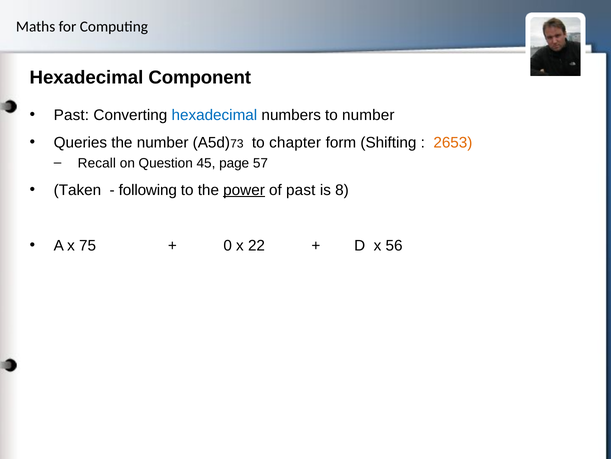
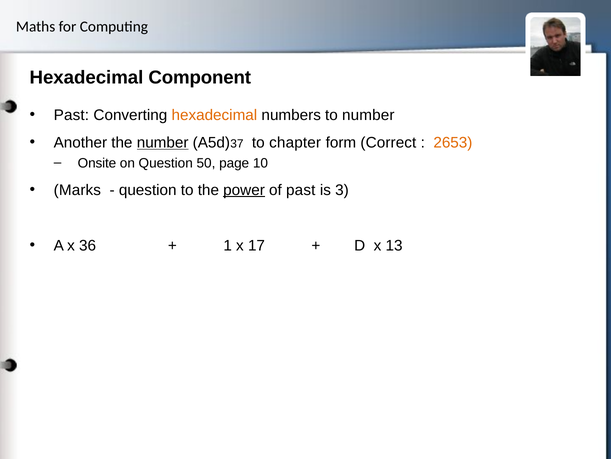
hexadecimal colour: blue -> orange (214, 115)
Queries: Queries -> Another (80, 142)
number underline: none -> present (163, 142)
73: 73 -> 37 (237, 144)
Shifting: Shifting -> Correct (388, 142)
Recall: Recall -> Onsite (97, 163)
45: 45 -> 50 (206, 163)
57: 57 -> 10 (260, 163)
Taken: Taken -> Marks (77, 190)
following: following -> question (148, 190)
8: 8 -> 3 (342, 190)
75: 75 -> 36 (88, 245)
0: 0 -> 1 (228, 245)
22: 22 -> 17 (256, 245)
56: 56 -> 13 (394, 245)
